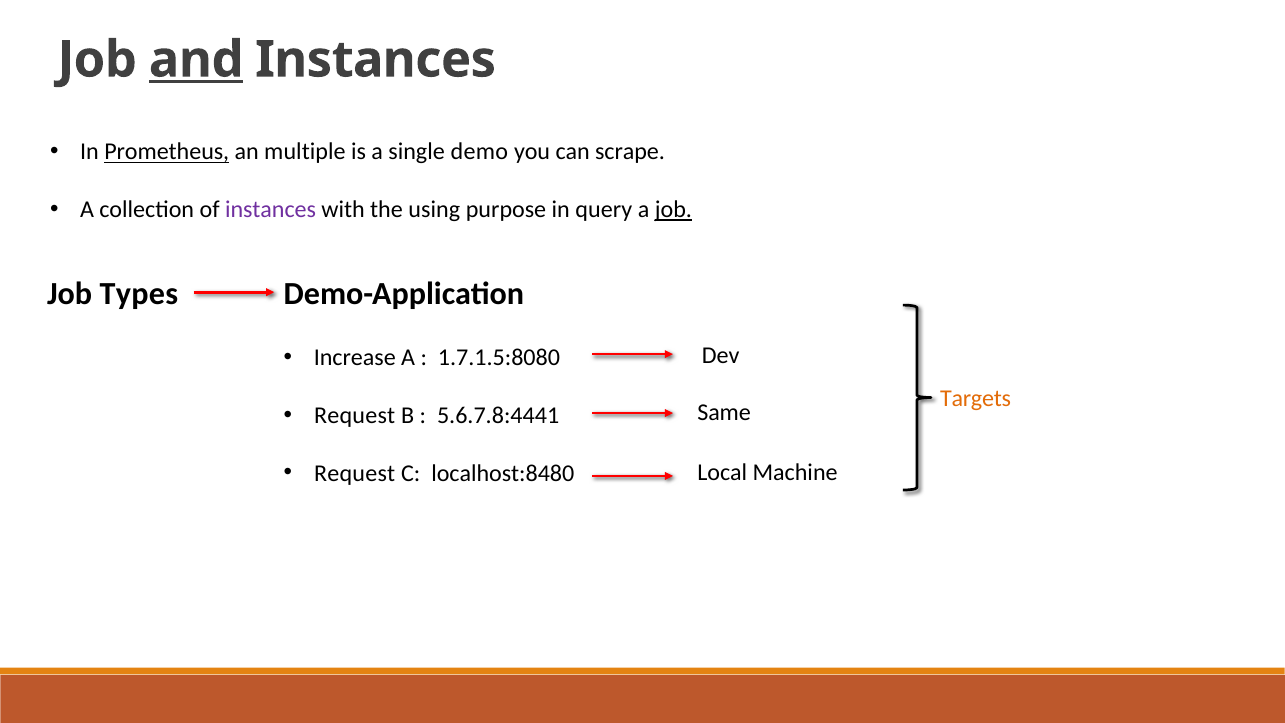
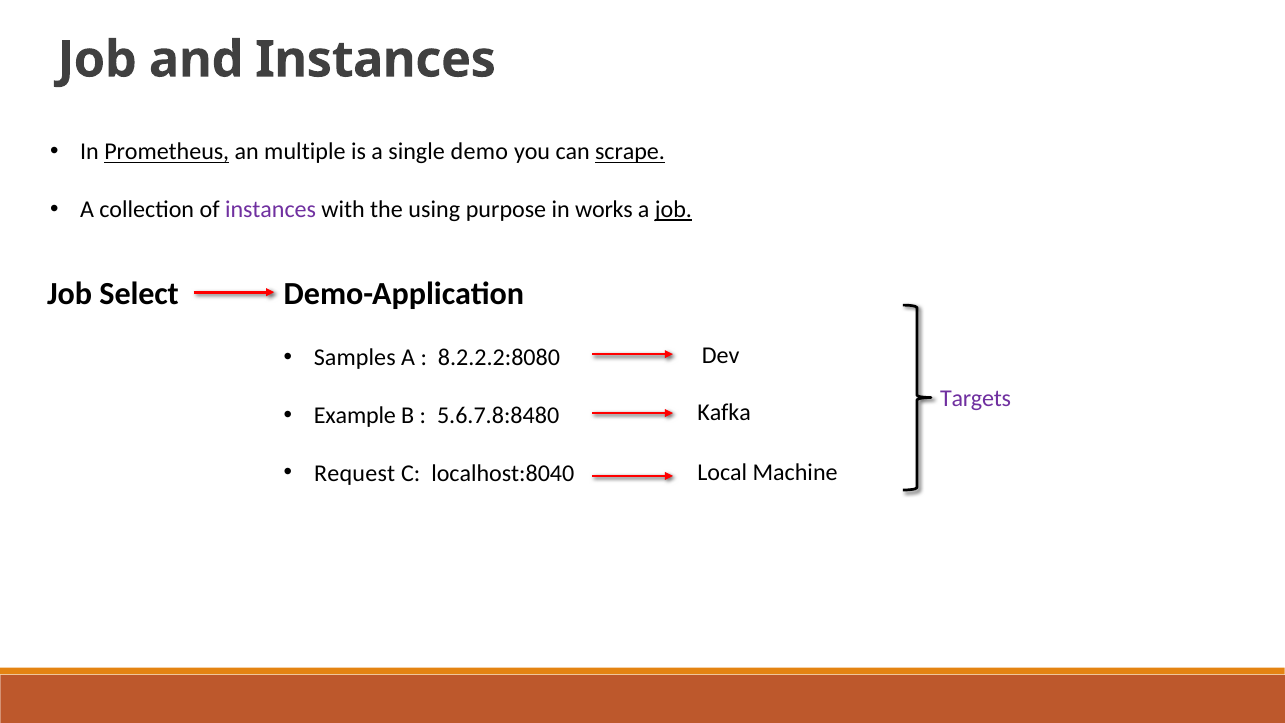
and underline: present -> none (196, 60)
scrape underline: none -> present (630, 152)
query: query -> works (604, 210)
Types: Types -> Select (139, 294)
Increase: Increase -> Samples (355, 358)
1.7.1.5:8080: 1.7.1.5:8080 -> 8.2.2.2:8080 (499, 358)
Targets colour: orange -> purple (976, 399)
Same: Same -> Kafka (724, 412)
Request: Request -> Example (355, 415)
5.6.7.8:4441: 5.6.7.8:4441 -> 5.6.7.8:8480 (498, 415)
localhost:8480: localhost:8480 -> localhost:8040 (503, 473)
